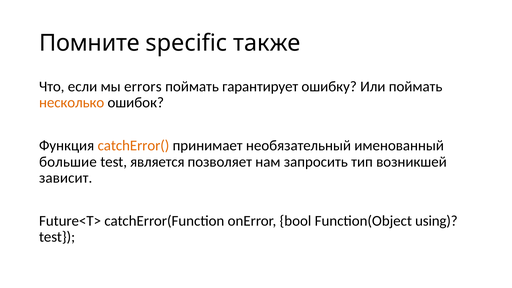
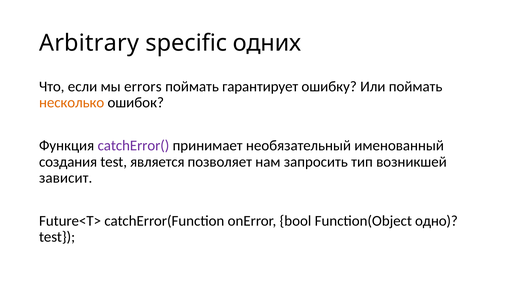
Помните: Помните -> Arbitrary (89, 43)
также: также -> одних (267, 43)
catchError( colour: orange -> purple (133, 146)
большие: большие -> создания (68, 162)
using: using -> одно (436, 221)
